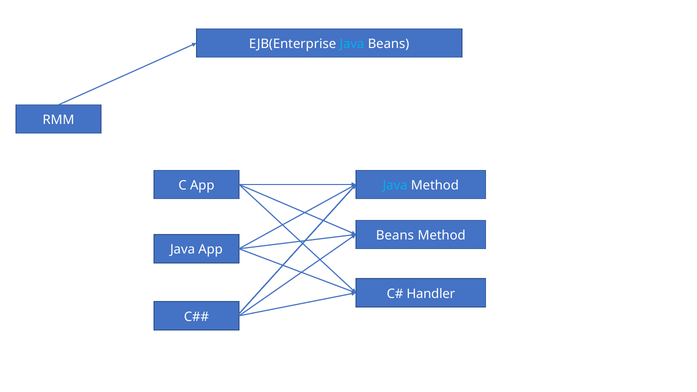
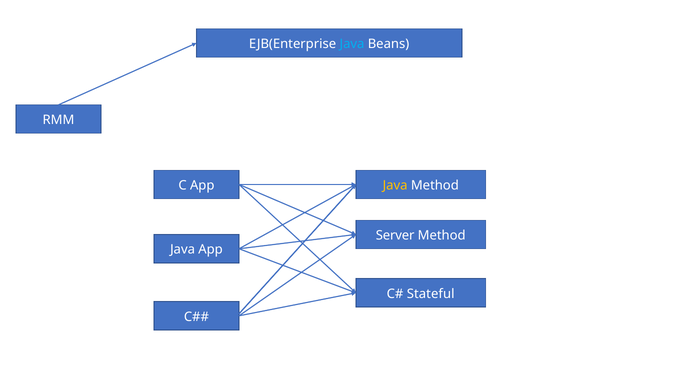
Java colour: light blue -> yellow (395, 185)
Beans: Beans -> Server (395, 235)
Handler: Handler -> Stateful (431, 294)
